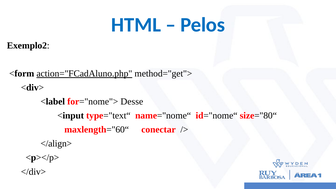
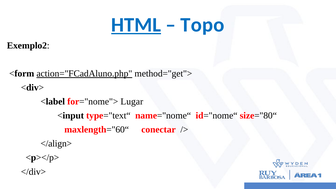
HTML underline: none -> present (136, 25)
Pelos: Pelos -> Topo (202, 25)
Desse: Desse -> Lugar (132, 102)
